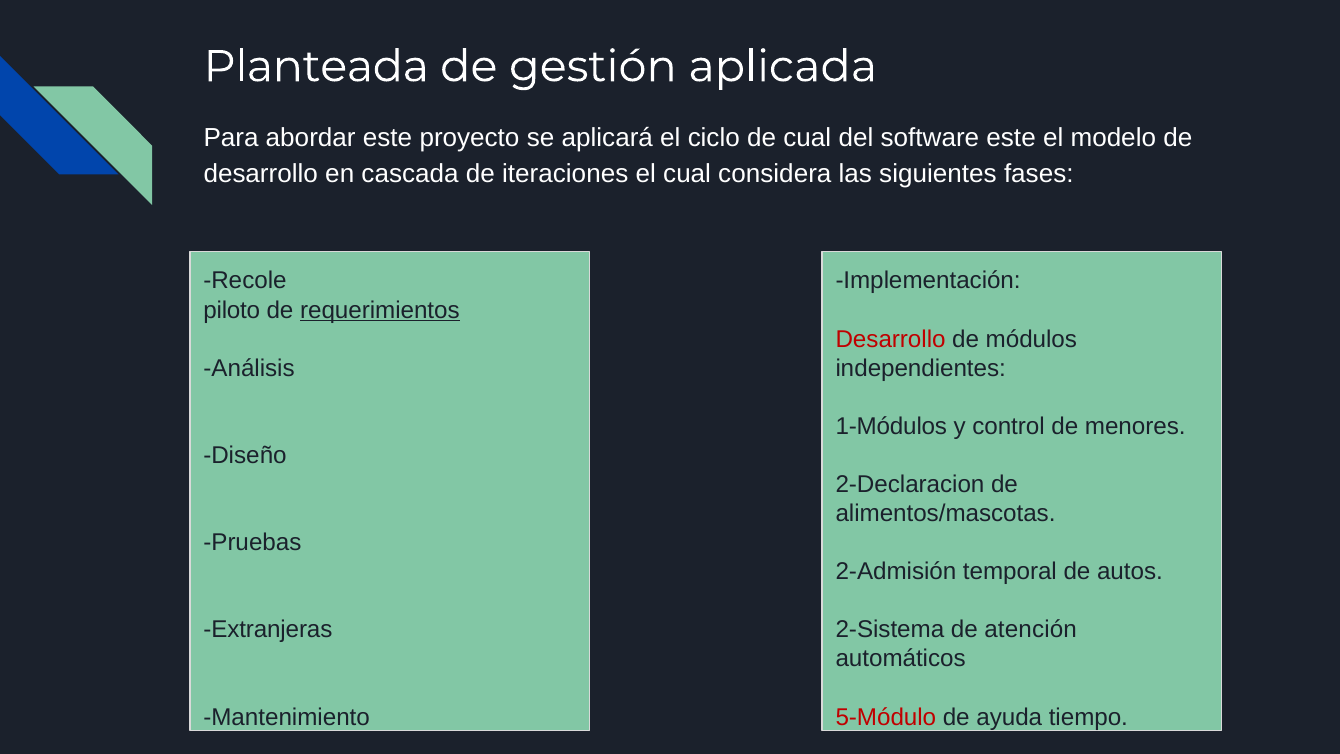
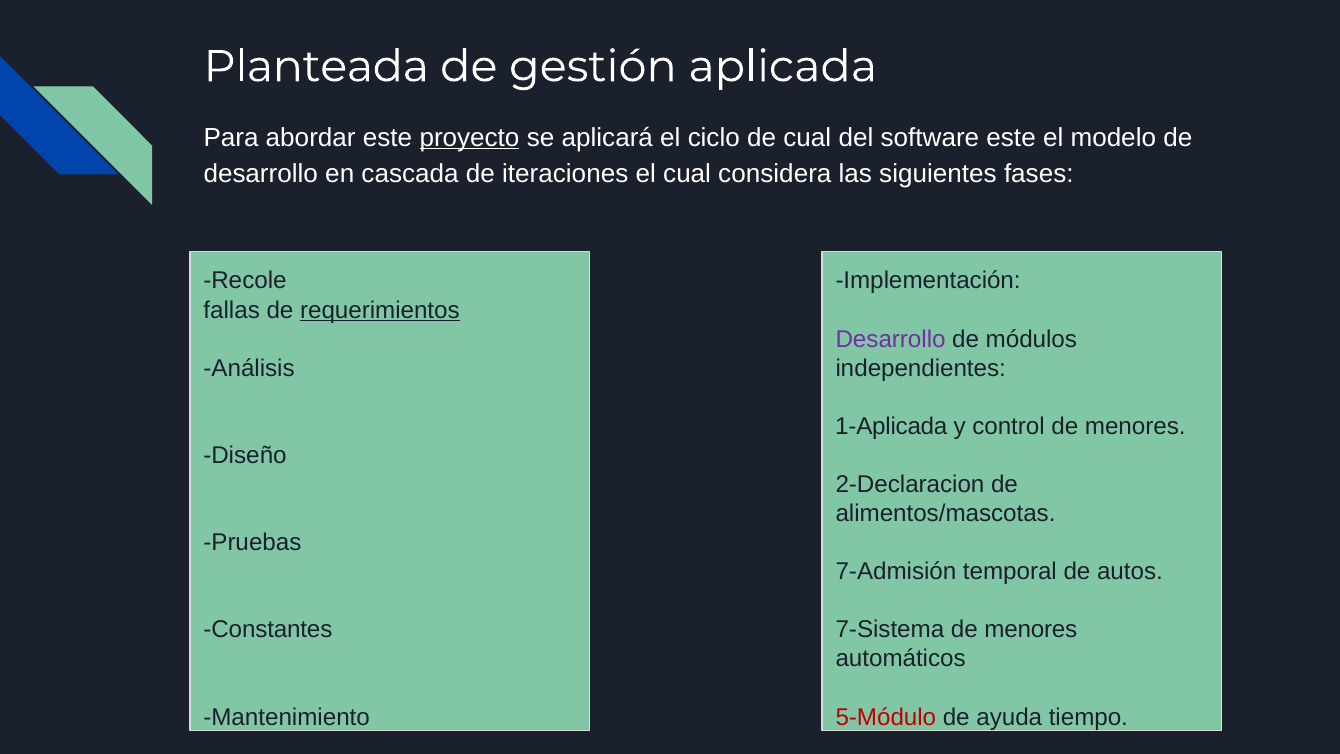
proyecto underline: none -> present (470, 137)
piloto: piloto -> fallas (232, 310)
Desarrollo colour: red -> purple (891, 339)
1-Módulos: 1-Módulos -> 1-Aplicada (891, 426)
2-Admisión: 2-Admisión -> 7-Admisión (896, 572)
Extranjeras: Extranjeras -> Constantes (268, 630)
2-Sistema: 2-Sistema -> 7-Sistema (890, 630)
atención: atención -> menores (1031, 630)
